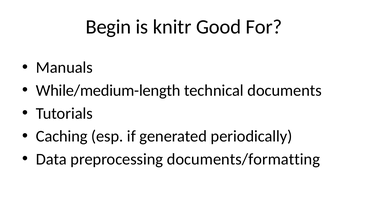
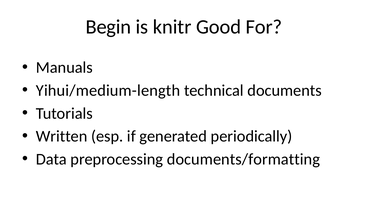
While/medium-length: While/medium-length -> Yihui/medium-length (108, 90)
Caching: Caching -> Written (62, 136)
